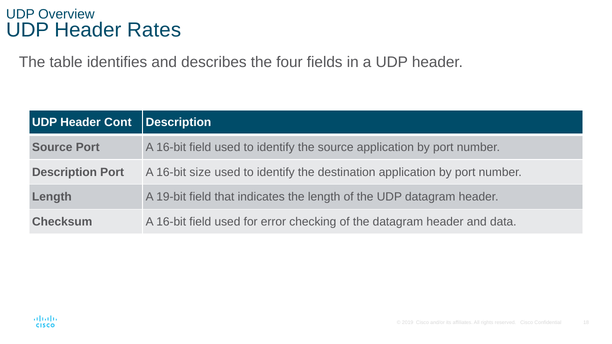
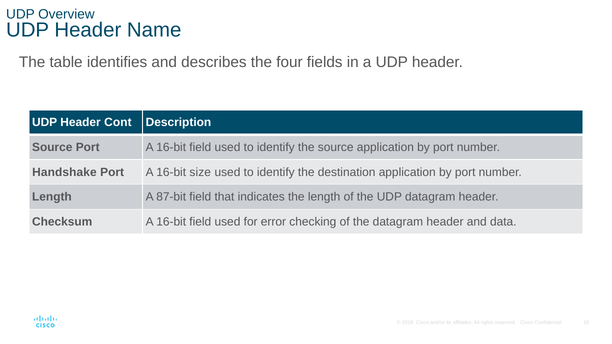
Rates: Rates -> Name (154, 30)
Description: Description -> Handshake (64, 172)
19-bit: 19-bit -> 87-bit (171, 197)
